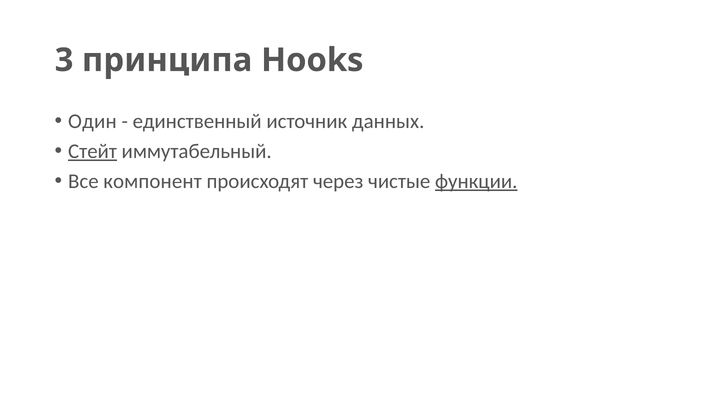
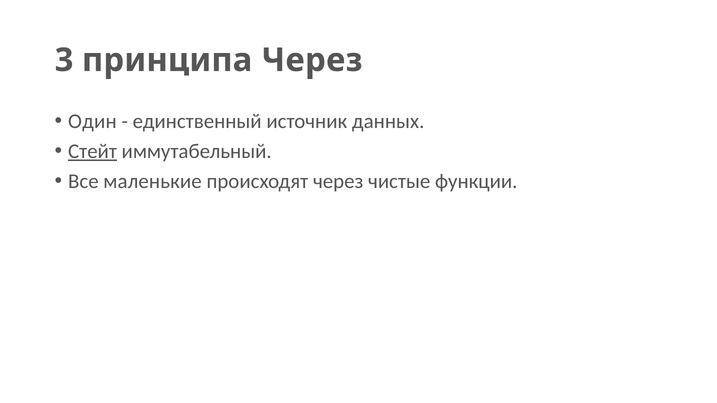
принципа Hooks: Hooks -> Через (312, 60)
компонент: компонент -> маленькие (153, 181)
функции underline: present -> none (476, 181)
